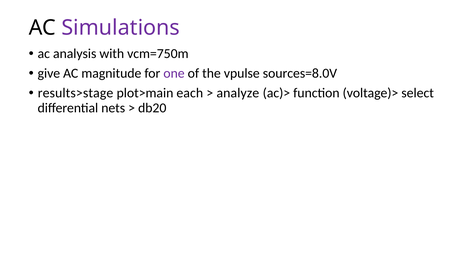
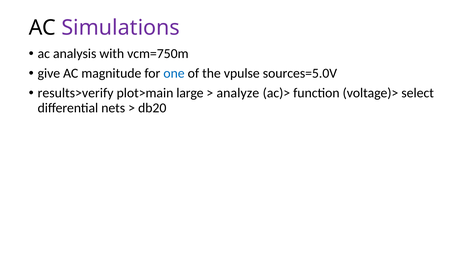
one colour: purple -> blue (174, 74)
sources=8.0V: sources=8.0V -> sources=5.0V (300, 74)
results>stage: results>stage -> results>verify (76, 93)
each: each -> large (190, 93)
